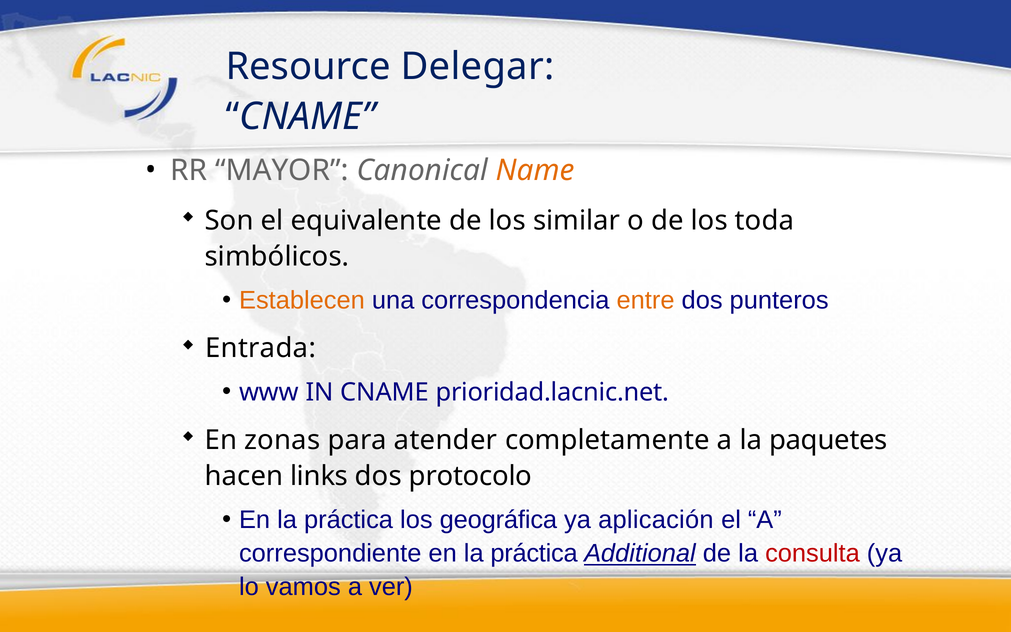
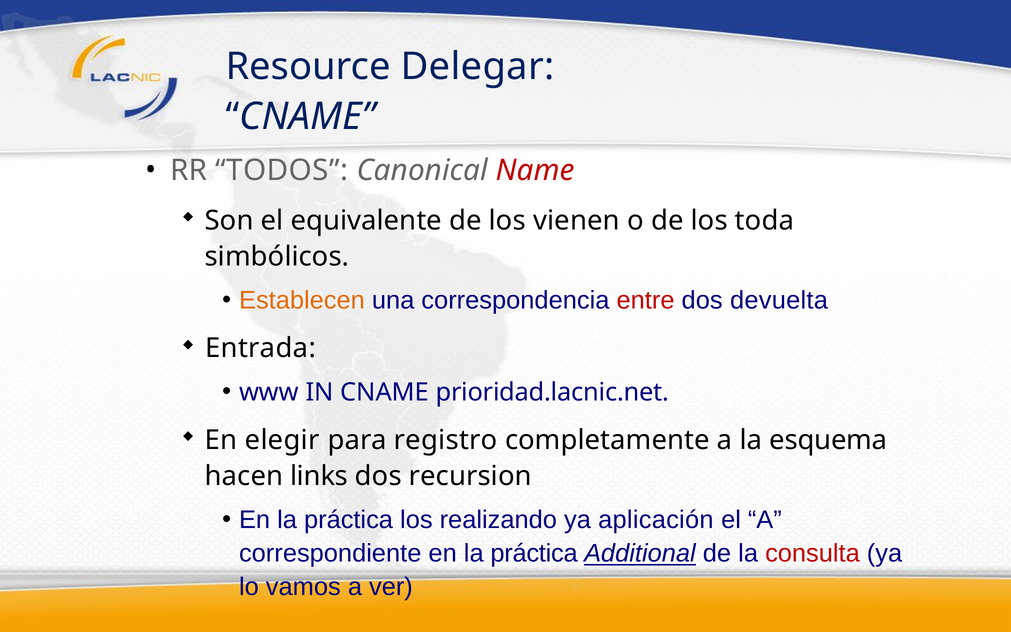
MAYOR: MAYOR -> TODOS (282, 170)
Name colour: orange -> red (535, 170)
similar: similar -> vienen (576, 220)
entre colour: orange -> red (646, 301)
punteros: punteros -> devuelta (779, 301)
zonas: zonas -> elegir (282, 440)
atender: atender -> registro (446, 440)
paquetes: paquetes -> esquema (828, 440)
protocolo: protocolo -> recursion (470, 476)
geográfica: geográfica -> realizando (498, 520)
